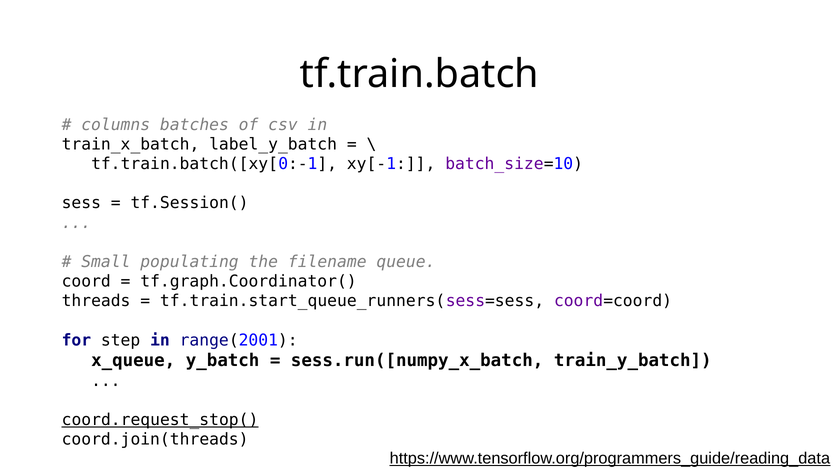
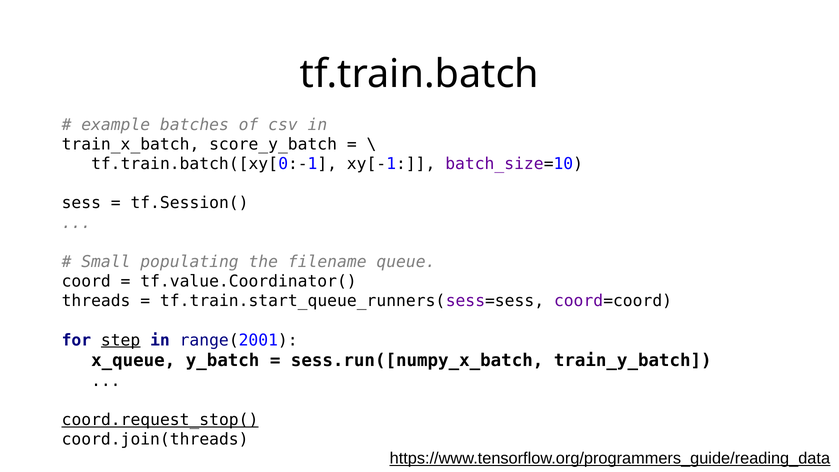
columns: columns -> example (116, 125)
label_y_batch: label_y_batch -> score_y_batch (273, 144)
tf.graph.Coordinator(: tf.graph.Coordinator( -> tf.value.Coordinator( (248, 281)
step underline: none -> present (121, 340)
